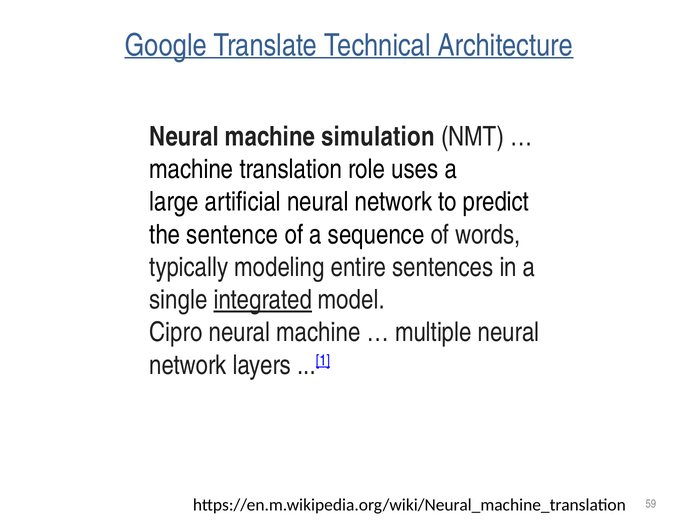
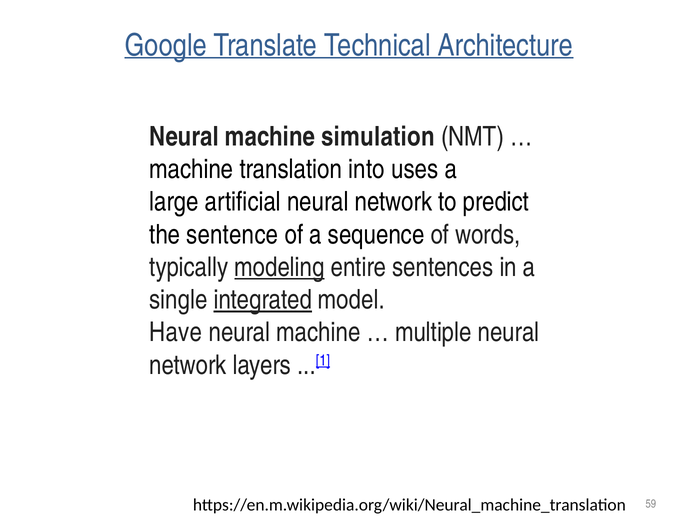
role: role -> into (367, 169)
modeling underline: none -> present (279, 267)
Cipro: Cipro -> Have (176, 332)
